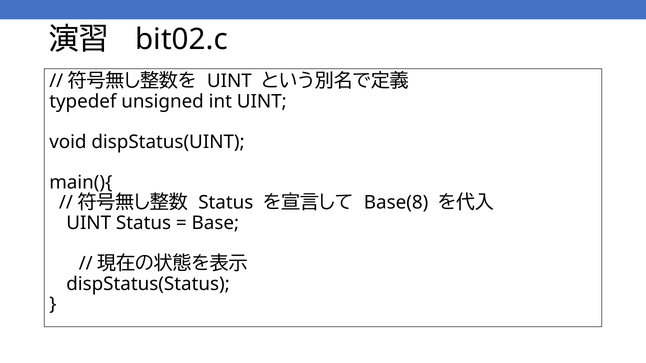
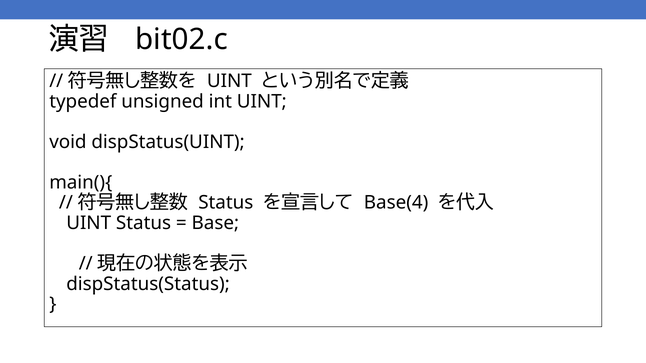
Base(8: Base(8 -> Base(4 (396, 203)
